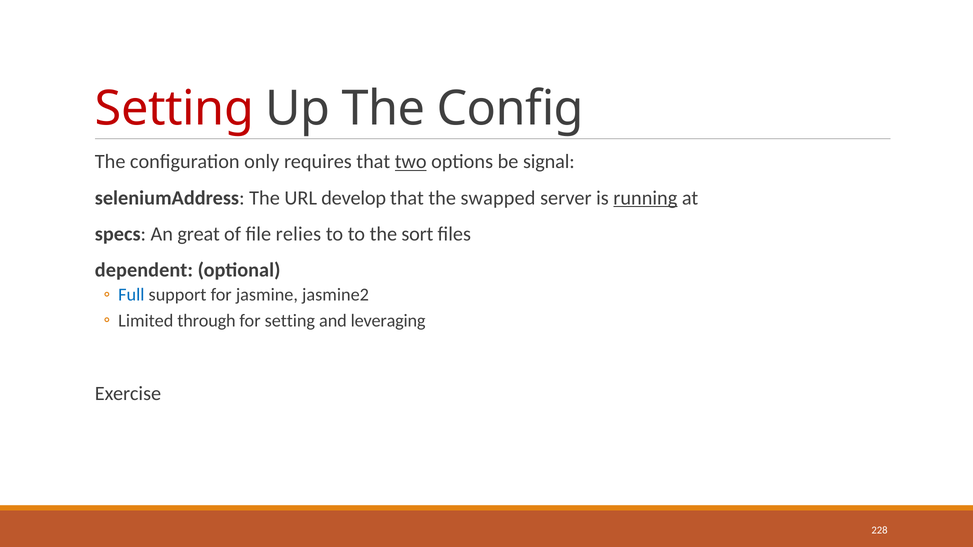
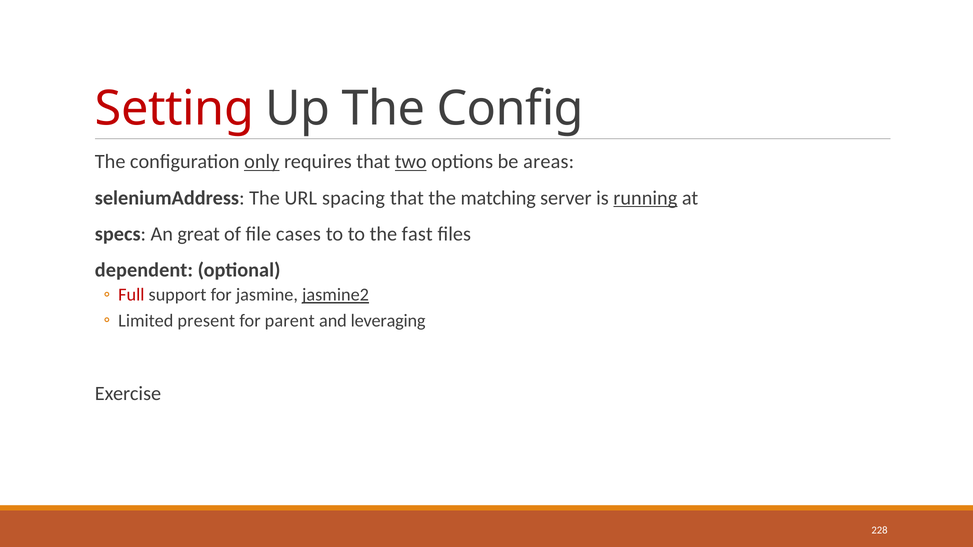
only underline: none -> present (262, 162)
signal: signal -> areas (549, 162)
develop: develop -> spacing (353, 198)
swapped: swapped -> matching (498, 198)
relies: relies -> cases (298, 234)
sort: sort -> fast (417, 234)
Full colour: blue -> red (131, 295)
jasmine2 underline: none -> present (336, 295)
through: through -> present (206, 321)
for setting: setting -> parent (290, 321)
